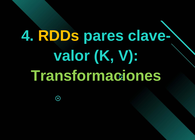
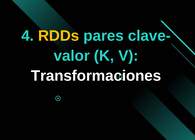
Transformaciones colour: light green -> white (96, 76)
